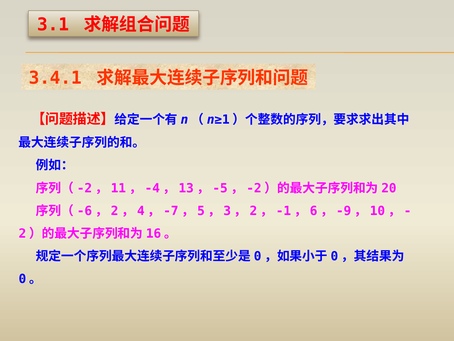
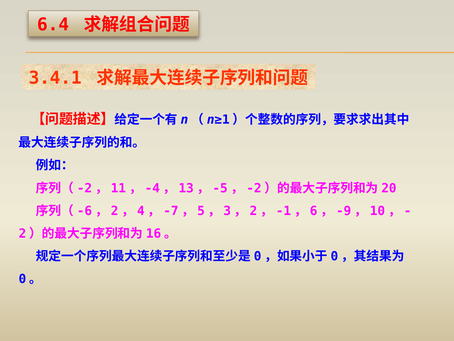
3.1: 3.1 -> 6.4 (53, 25)
